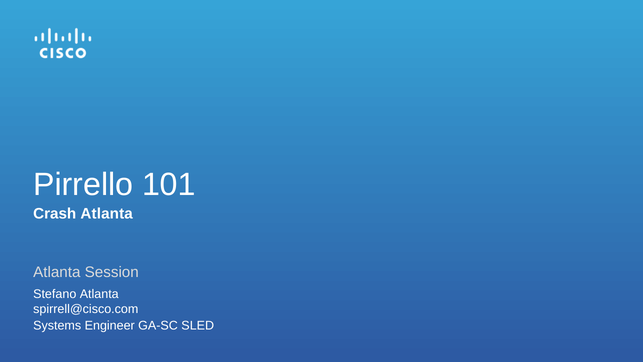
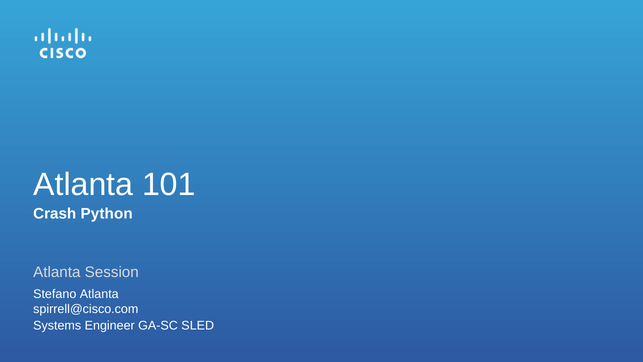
Pirrello: Pirrello -> Atlanta (83, 184)
Crash Atlanta: Atlanta -> Python (107, 213)
